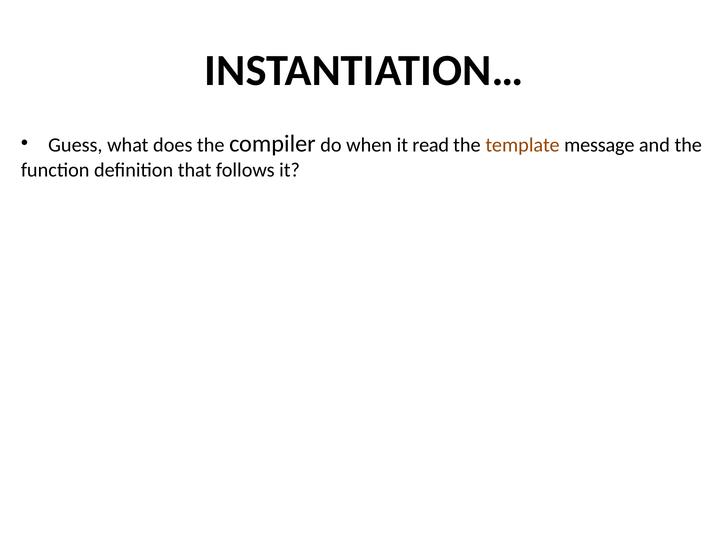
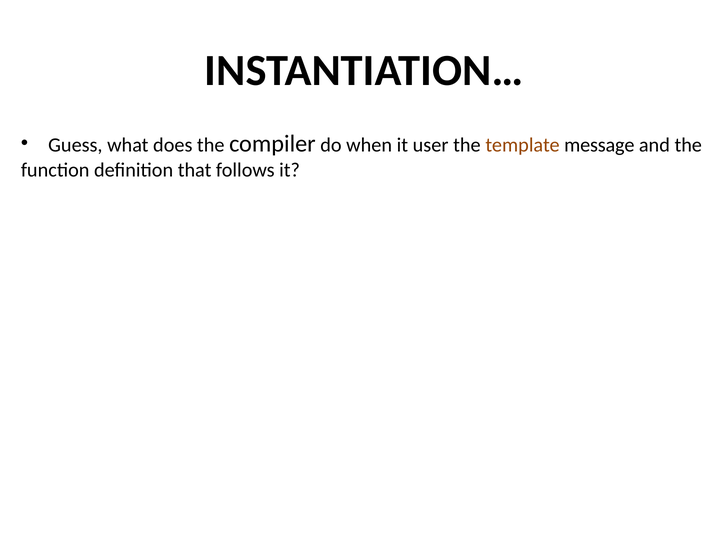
read: read -> user (431, 145)
